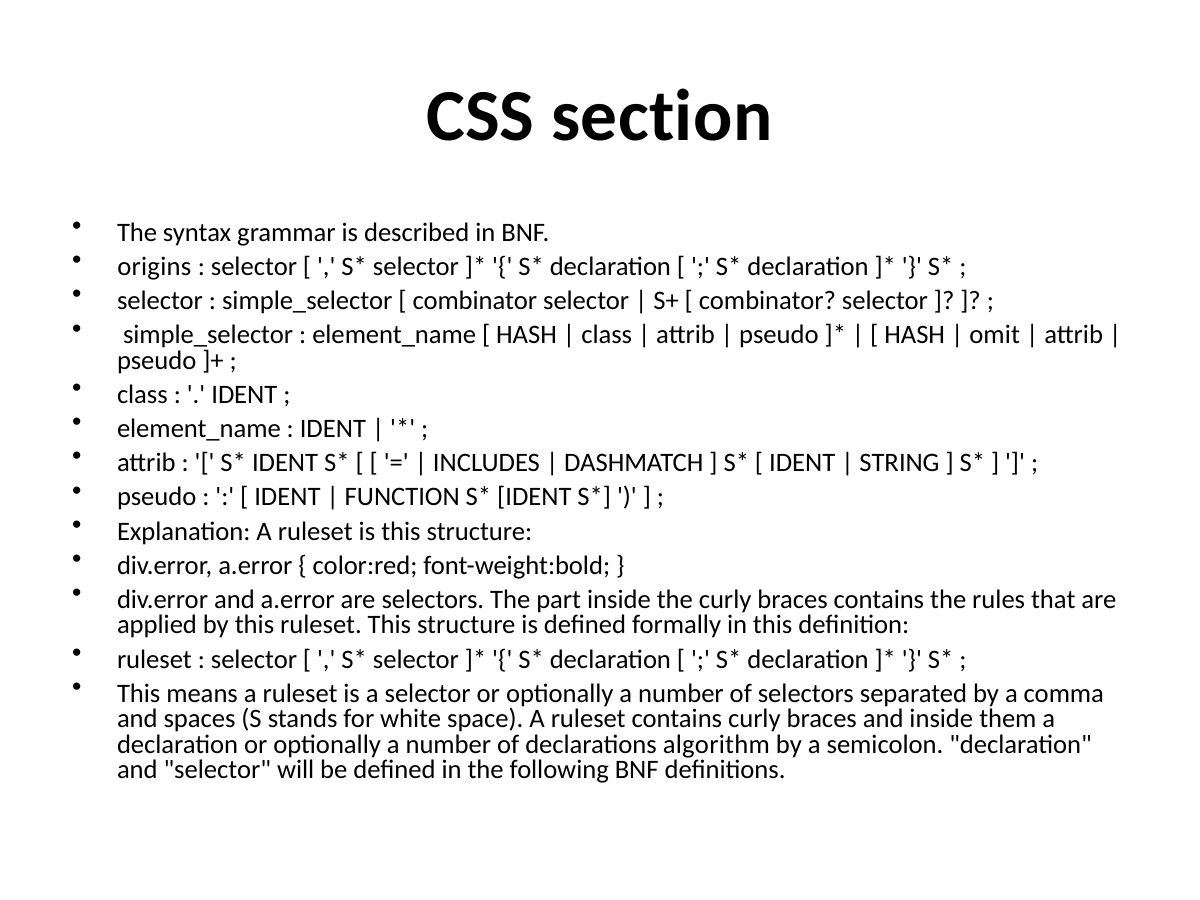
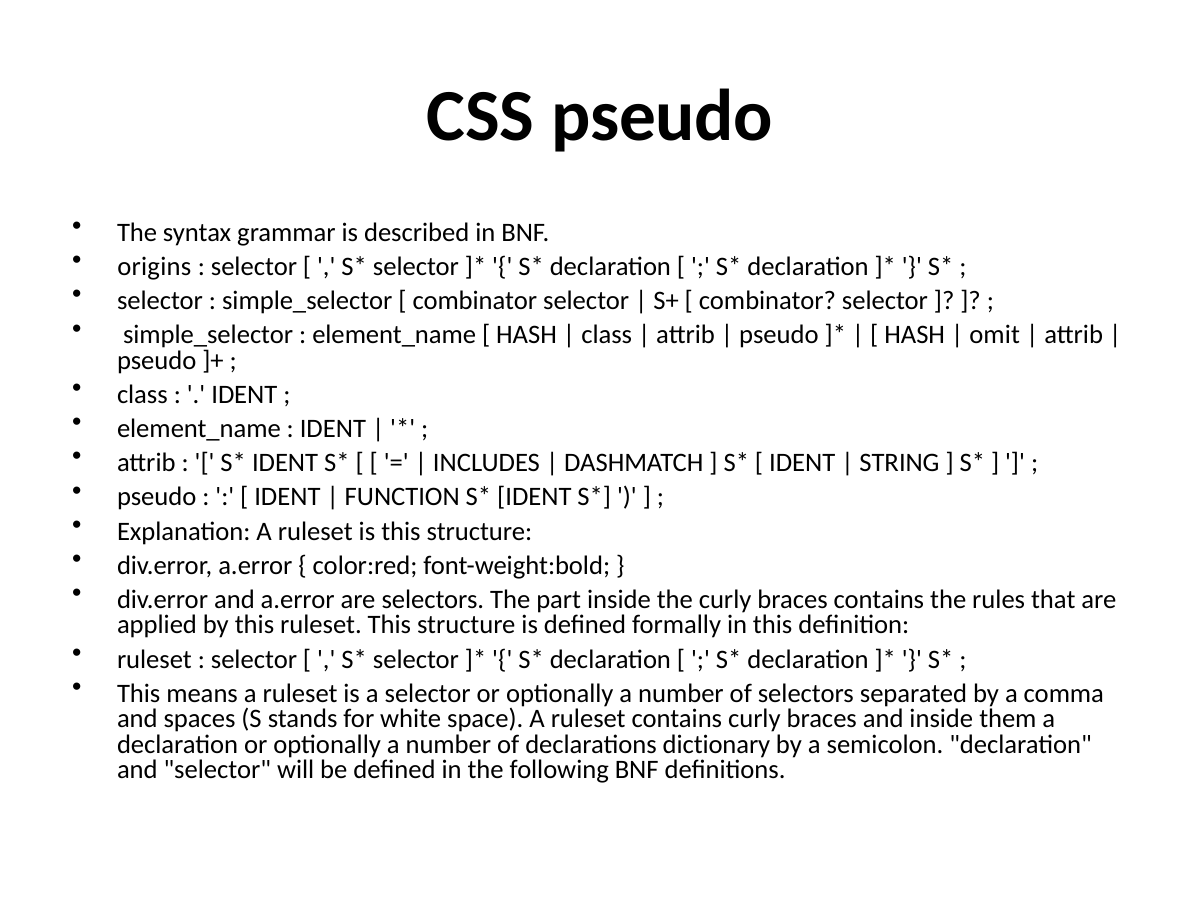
CSS section: section -> pseudo (662, 116)
algorithm: algorithm -> dictionary (716, 745)
